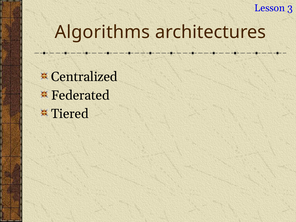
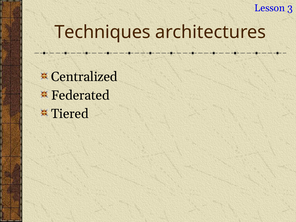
Algorithms: Algorithms -> Techniques (103, 32)
